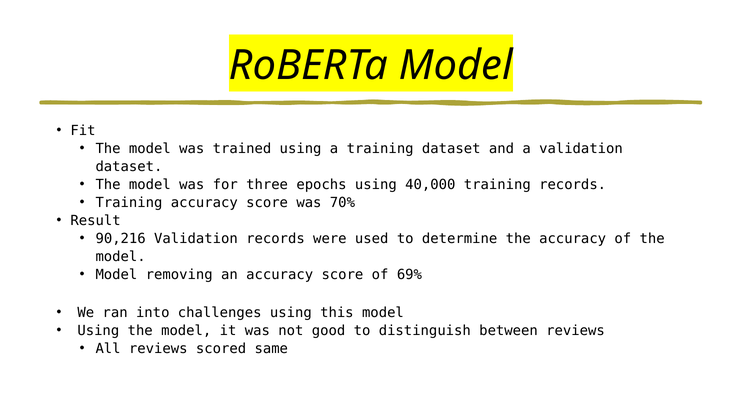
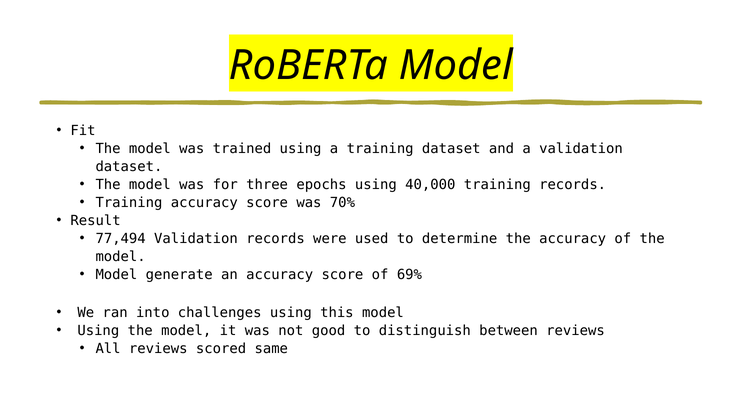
90,216: 90,216 -> 77,494 (121, 239)
removing: removing -> generate (179, 275)
